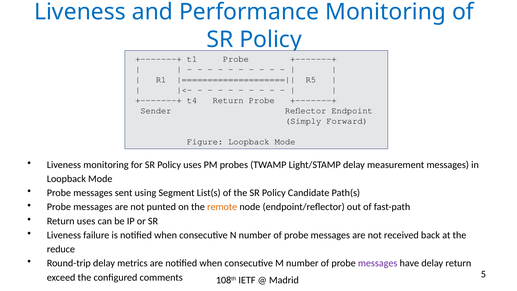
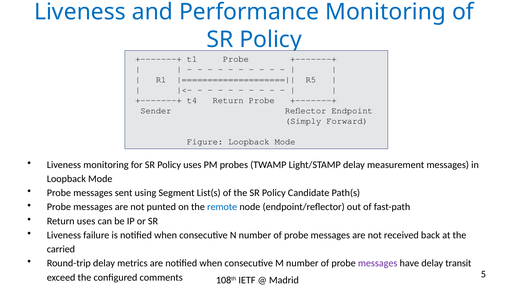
remote colour: orange -> blue (222, 207)
reduce: reduce -> carried (61, 249)
delay return: return -> transit (458, 263)
